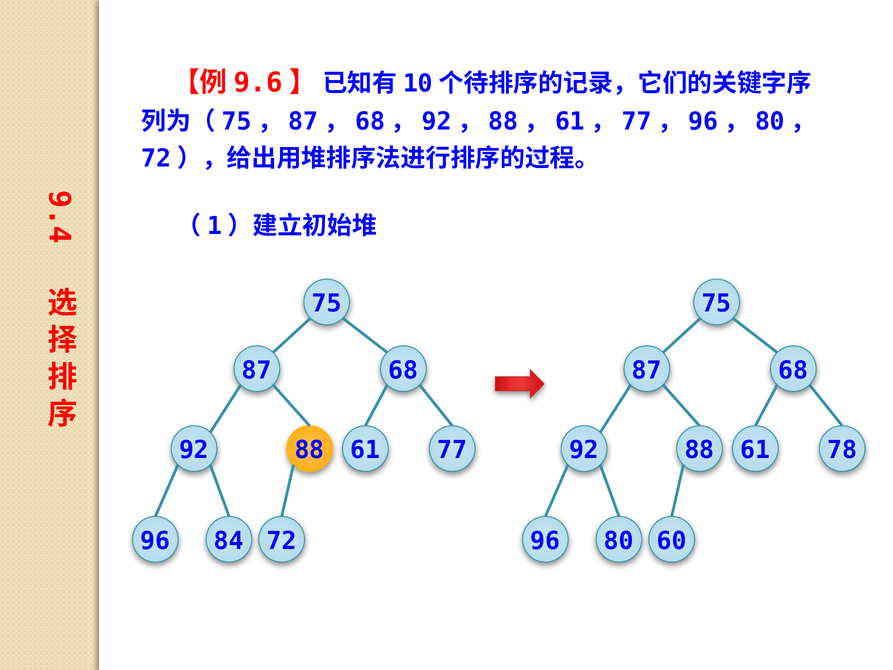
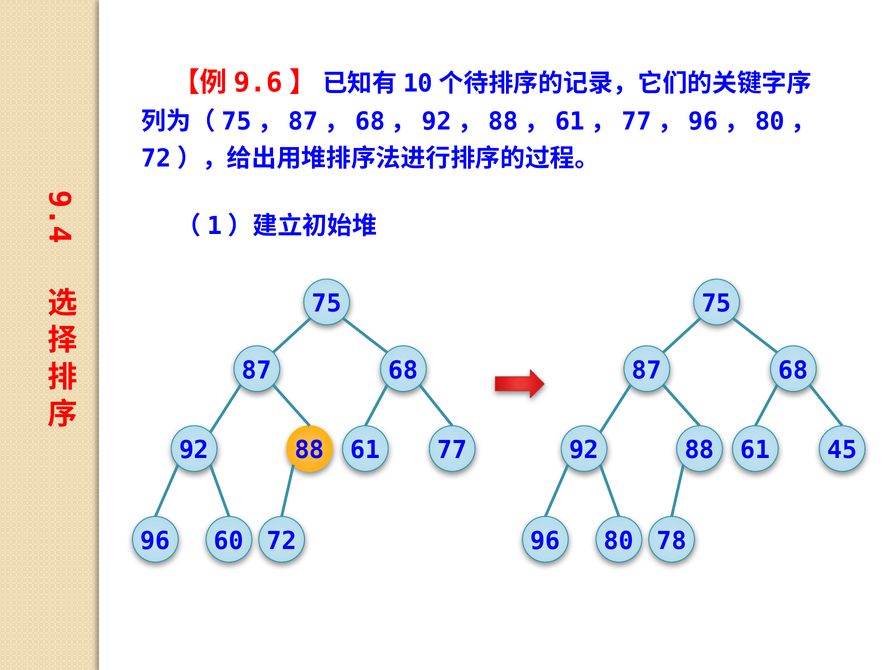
78: 78 -> 45 (842, 450)
84: 84 -> 60 (229, 541)
60: 60 -> 78 (672, 541)
